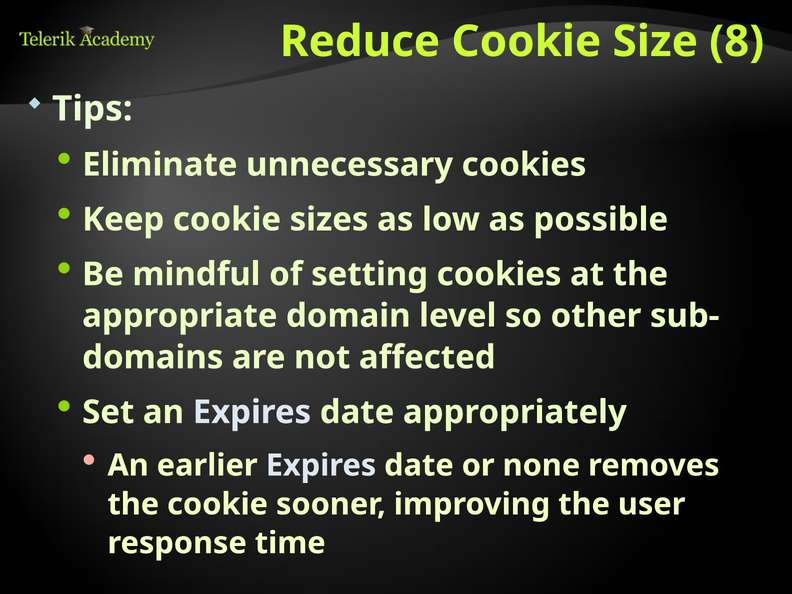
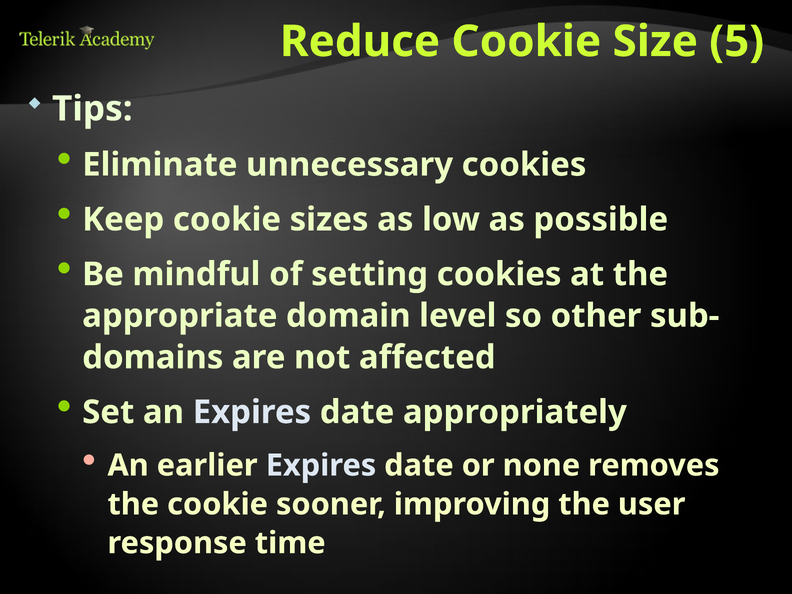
8: 8 -> 5 (737, 42)
